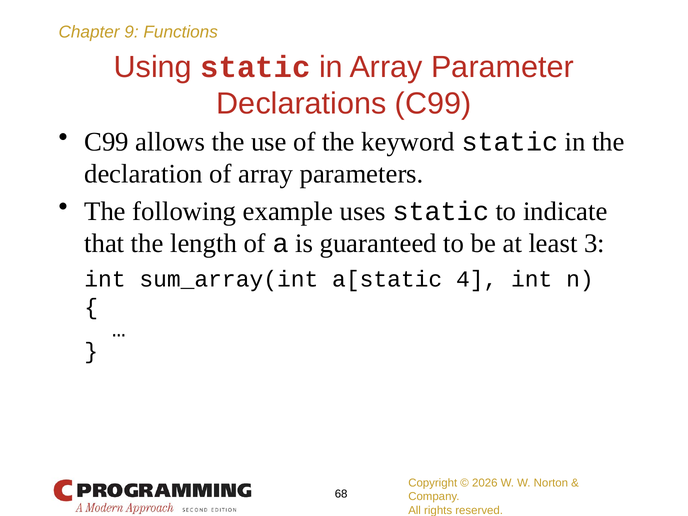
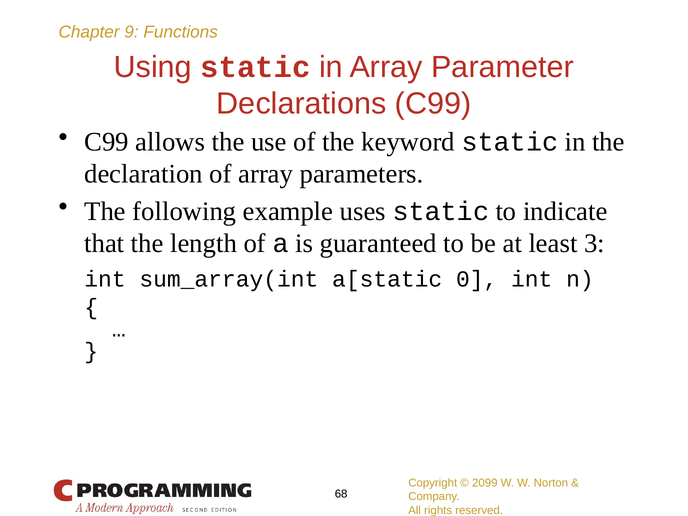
4: 4 -> 0 (477, 279)
2026: 2026 -> 2099 (485, 483)
